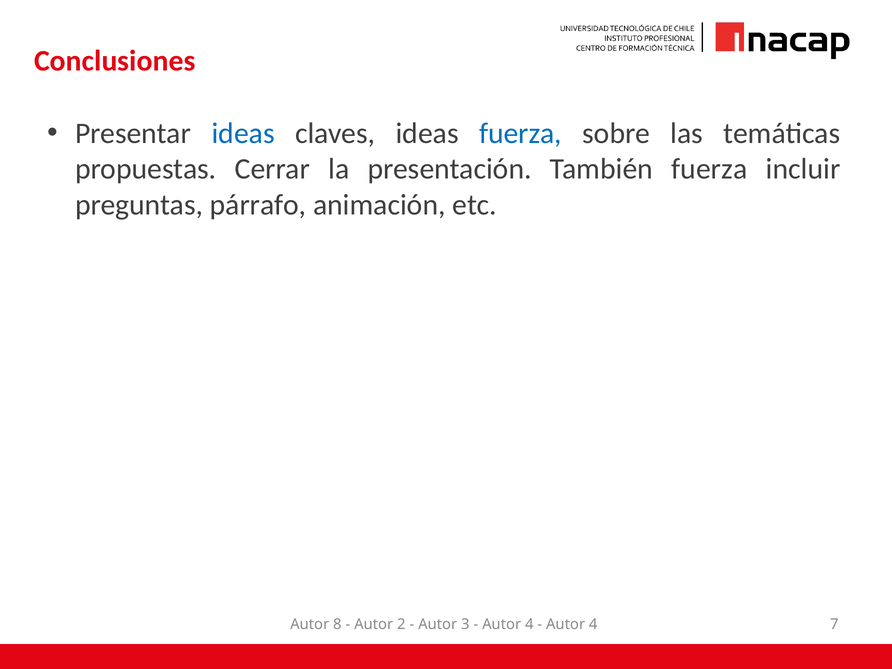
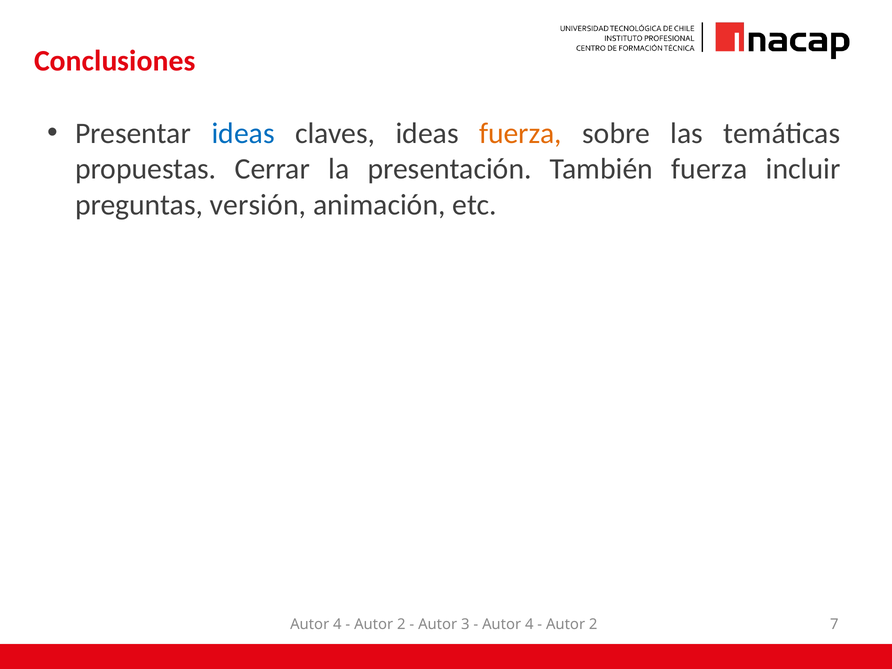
fuerza colour: blue -> orange (520, 134)
párrafo: párrafo -> versión (258, 205)
8: 8 -> 4 (337, 624)
4: 4 -> 2 (593, 624)
